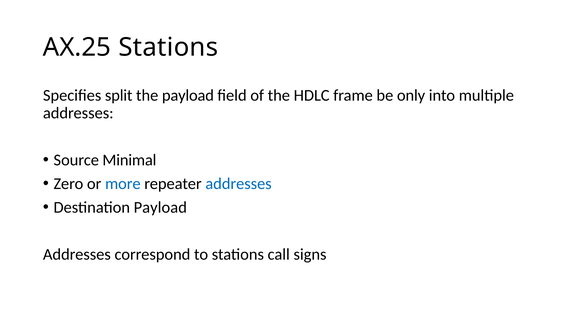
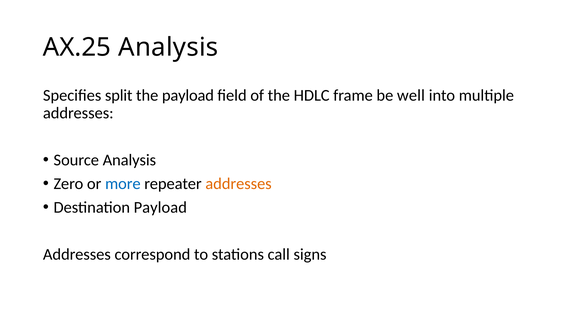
AX.25 Stations: Stations -> Analysis (168, 47)
only: only -> well (411, 95)
Source Minimal: Minimal -> Analysis (129, 160)
addresses colour: blue -> orange (239, 184)
